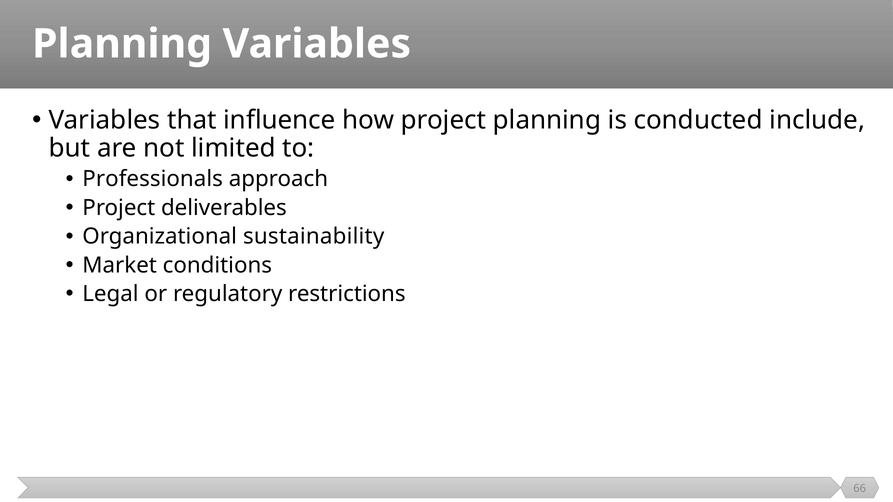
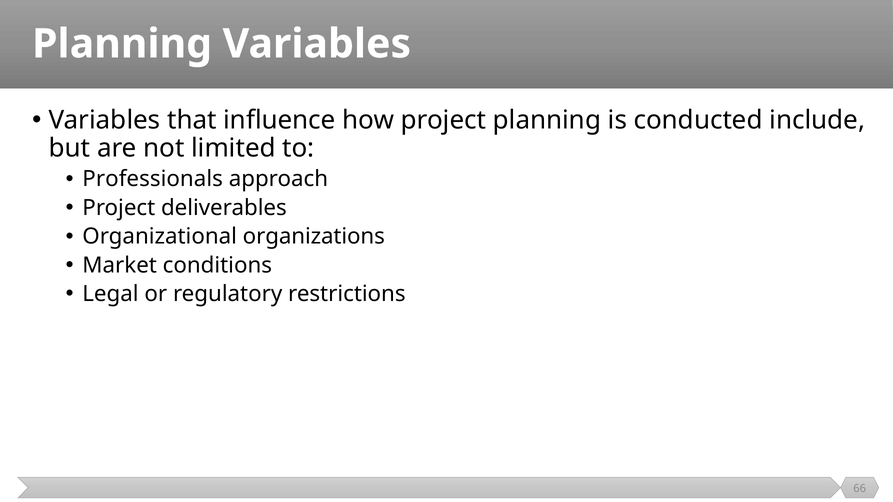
sustainability: sustainability -> organizations (314, 237)
